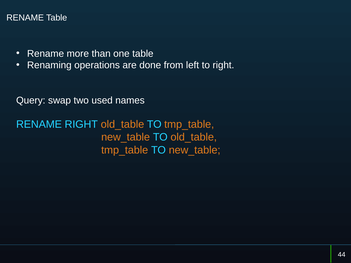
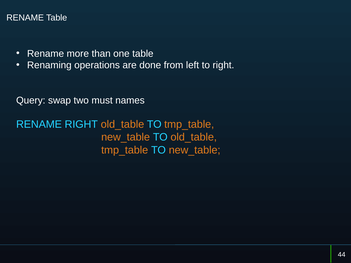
used: used -> must (102, 100)
